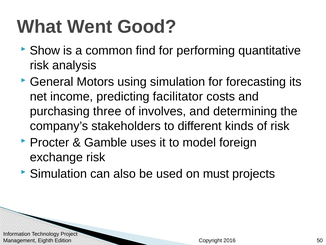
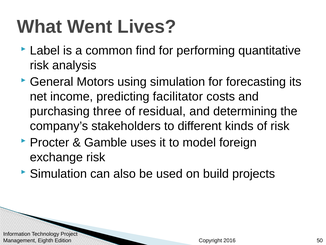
Good: Good -> Lives (147, 27)
Show: Show -> Label (45, 51)
involves: involves -> residual (162, 111)
must: must -> build (216, 173)
